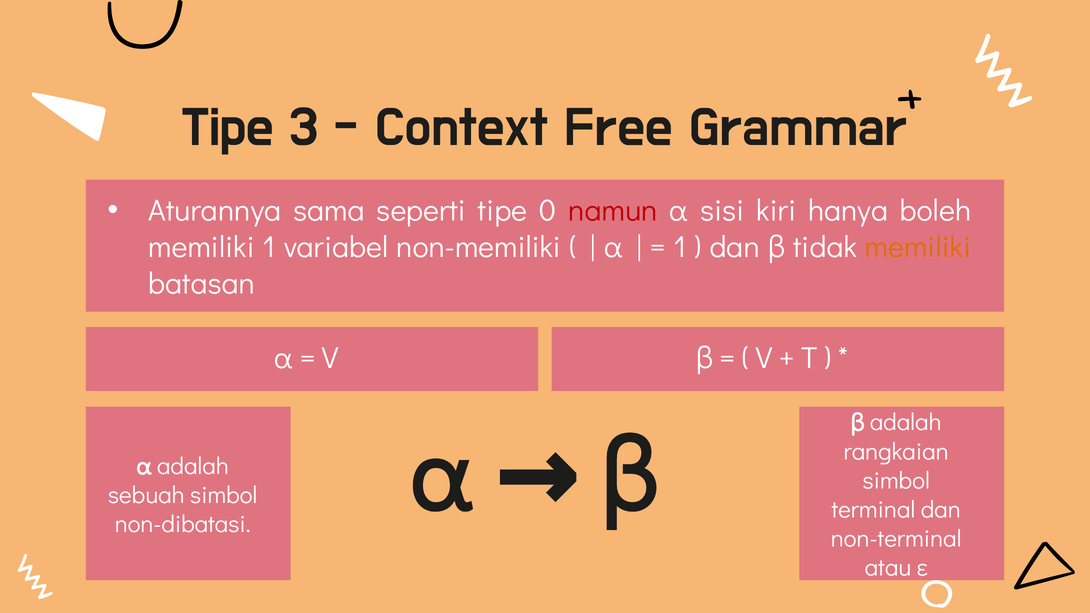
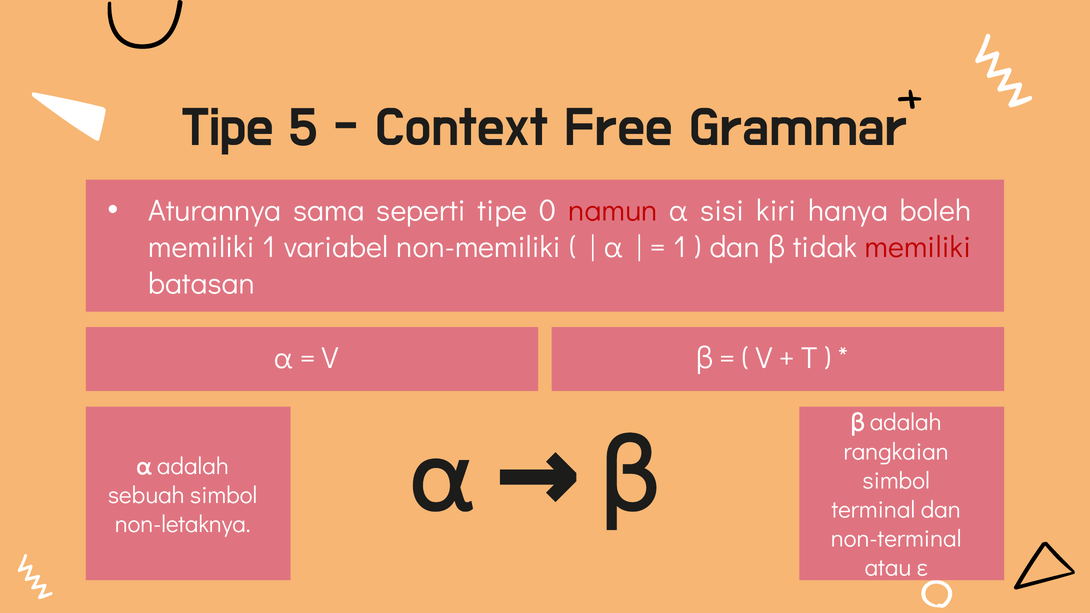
3: 3 -> 5 (304, 127)
memiliki colour: orange -> red (918, 247)
non-dibatasi: non-dibatasi -> non-letaknya (183, 524)
